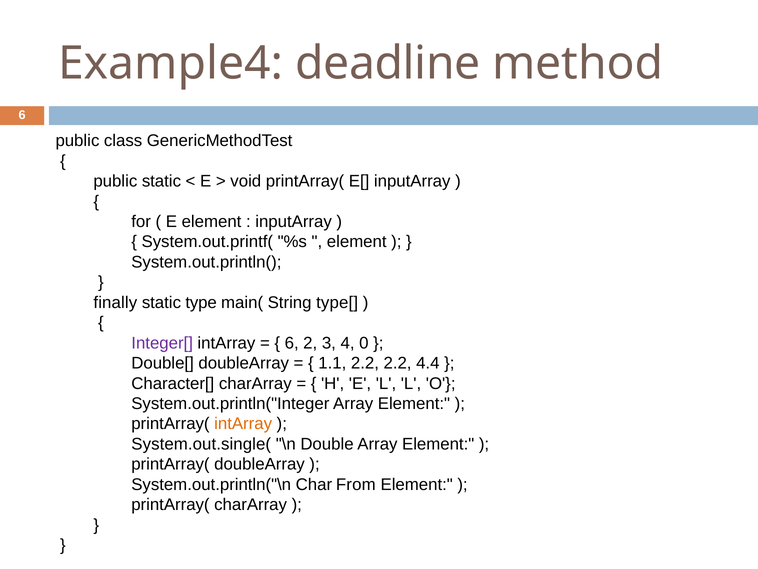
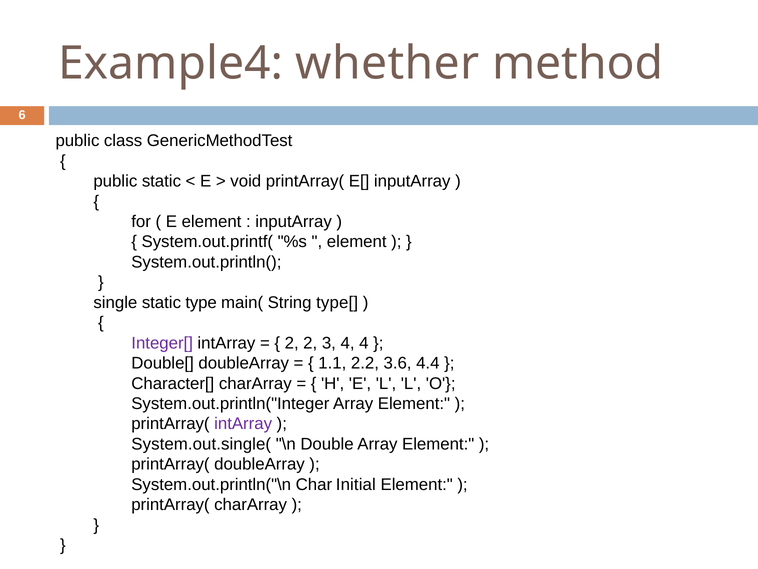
deadline: deadline -> whether (387, 63)
finally: finally -> single (115, 302)
6: 6 -> 2 (292, 343)
4 0: 0 -> 4 (364, 343)
2.2 2.2: 2.2 -> 3.6 (398, 363)
intArray colour: orange -> purple (243, 424)
From: From -> Initial (356, 484)
